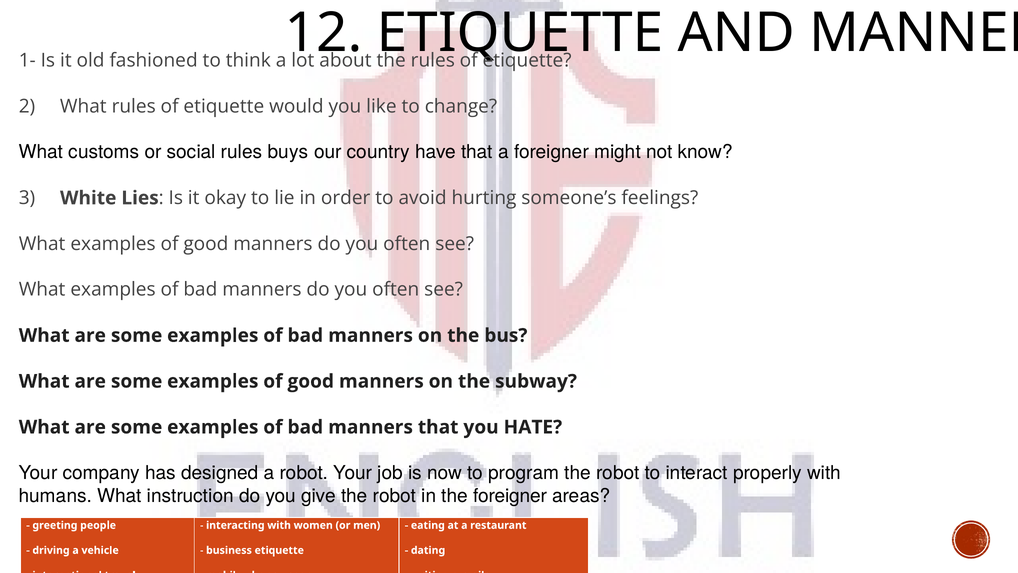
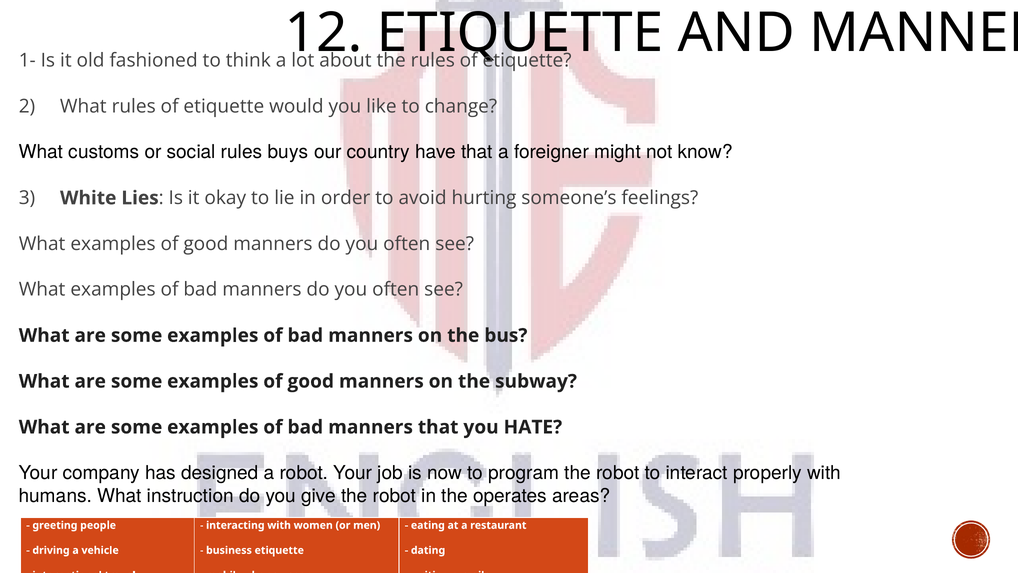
the foreigner: foreigner -> operates (510, 496)
